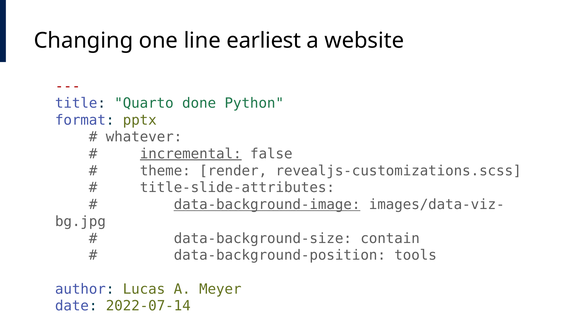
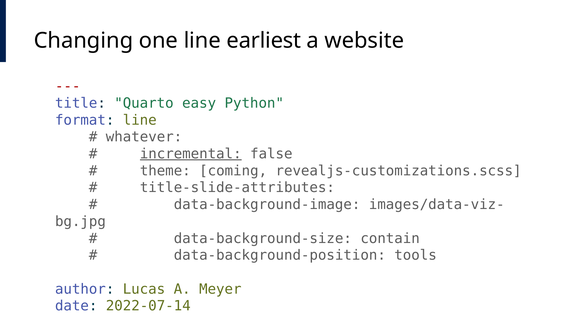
done: done -> easy (199, 103)
format pptx: pptx -> line (140, 120)
render: render -> coming (233, 171)
data-background-image underline: present -> none (267, 205)
